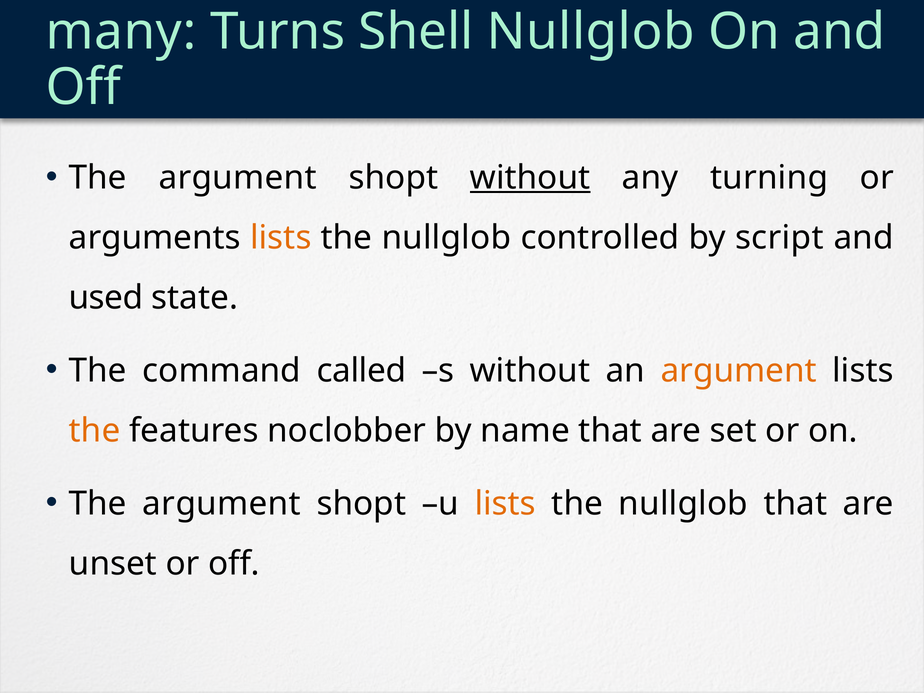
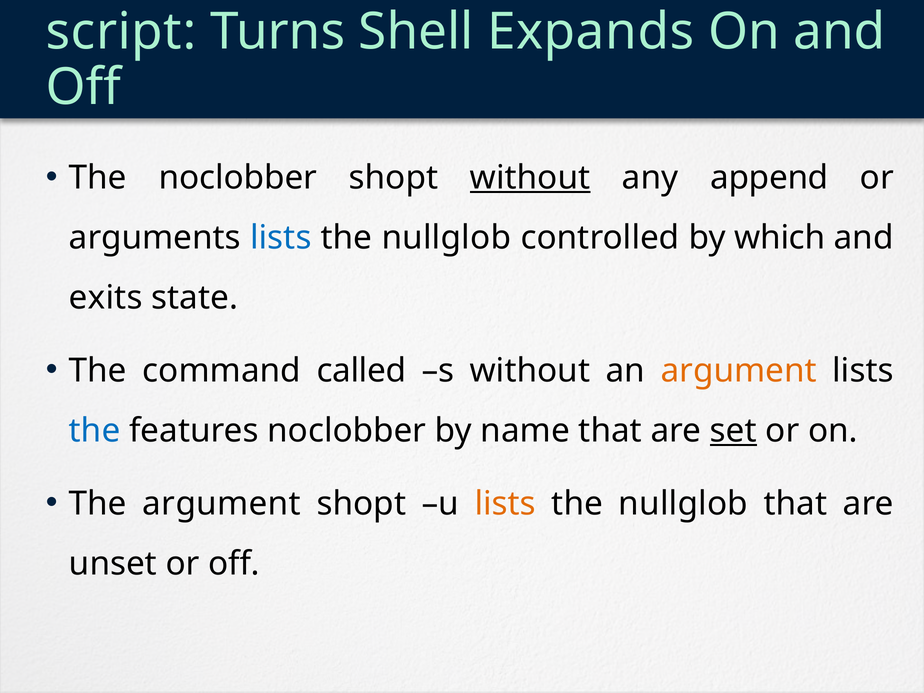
many: many -> script (121, 32)
Shell Nullglob: Nullglob -> Expands (591, 32)
argument: argument -> noclobber (238, 178)
turning: turning -> append (769, 178)
lists colour: orange -> blue (281, 238)
script: script -> which (780, 238)
used: used -> exits (106, 298)
the colour: orange -> blue (95, 431)
set underline: none -> present (733, 431)
